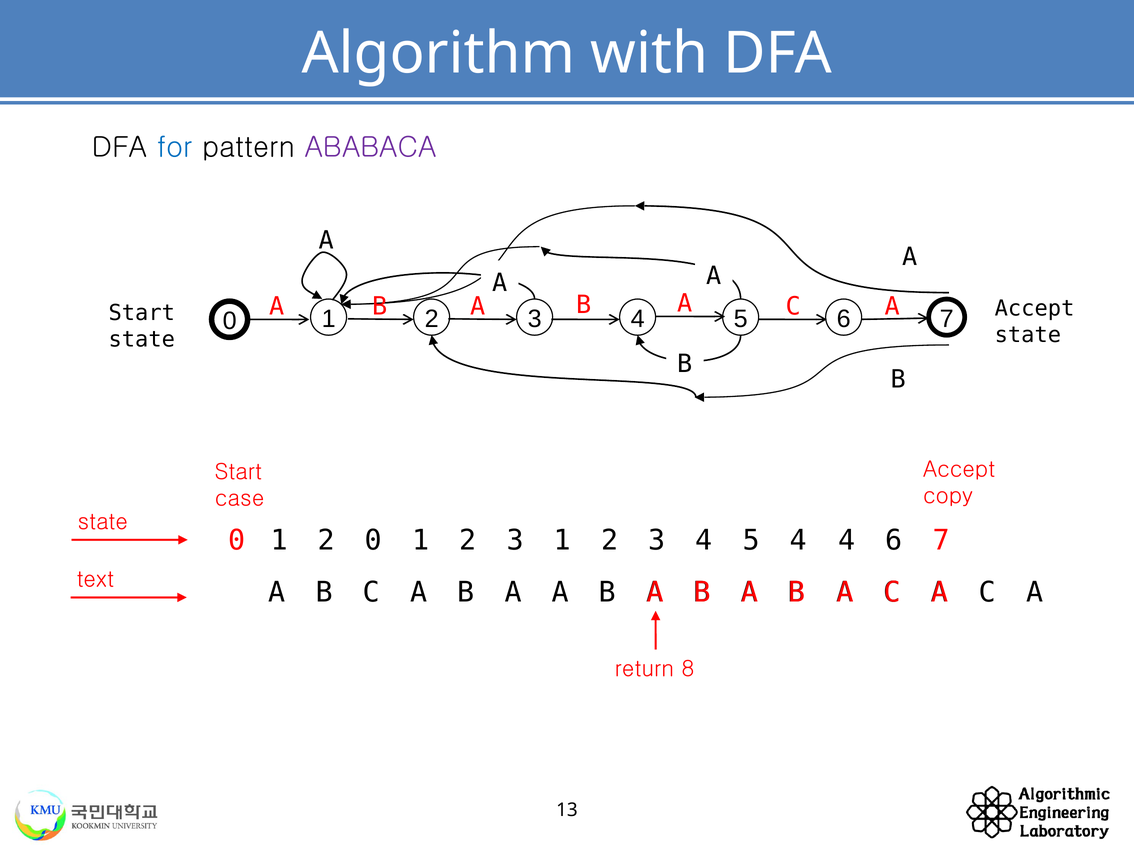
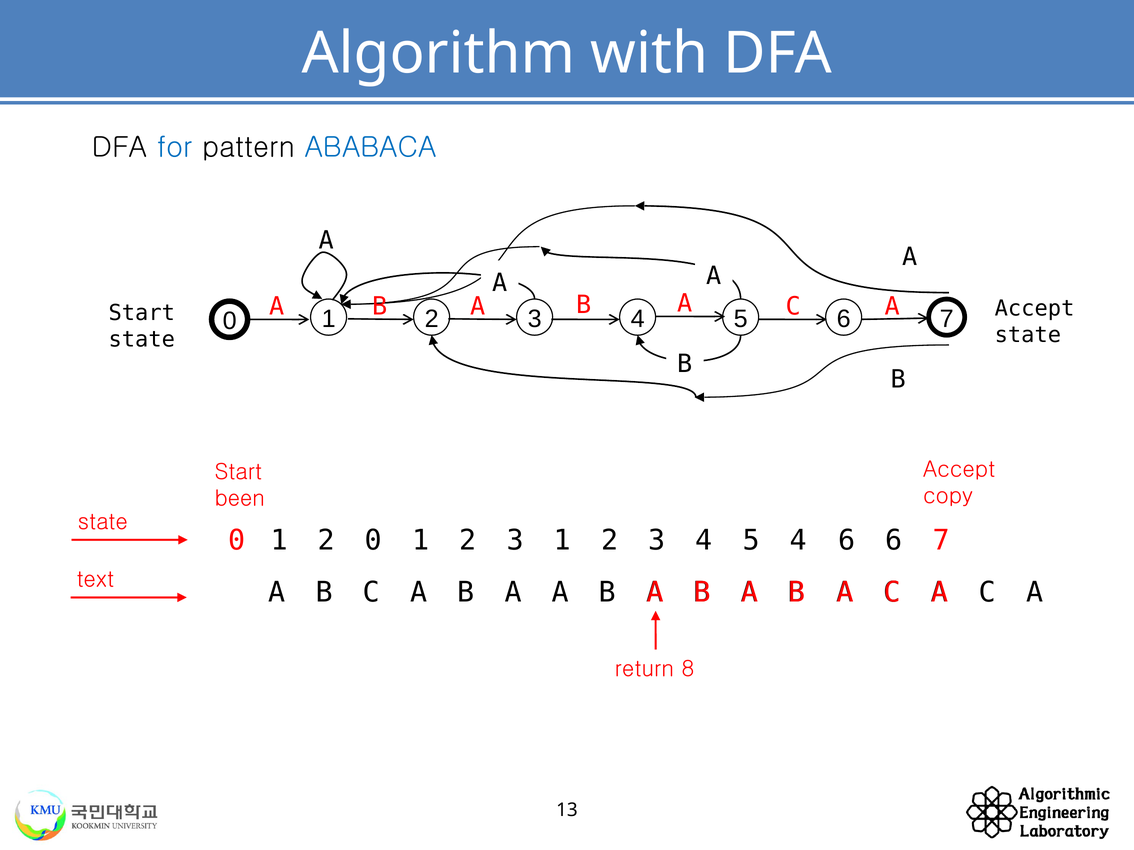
ABABACA colour: purple -> blue (370, 147)
case: case -> been (240, 499)
4: 4 -> 6 (847, 541)
